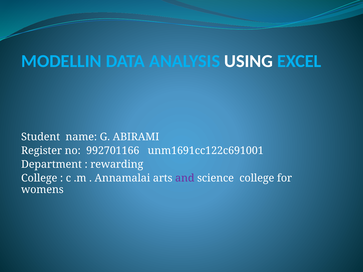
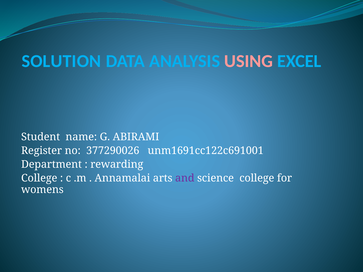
MODELLIN: MODELLIN -> SOLUTION (61, 61)
USING colour: white -> pink (249, 61)
992701166: 992701166 -> 377290026 (113, 151)
